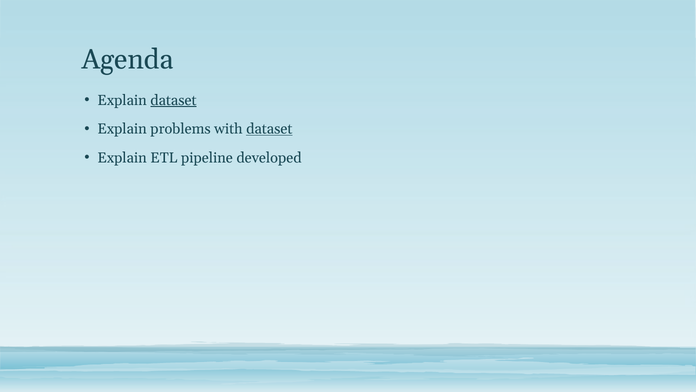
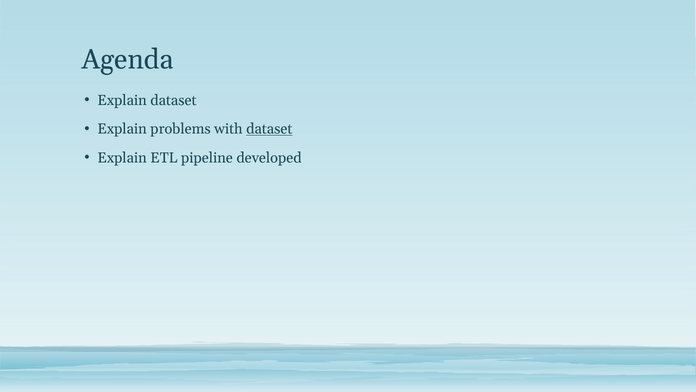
dataset underline: present -> none (173, 100)
